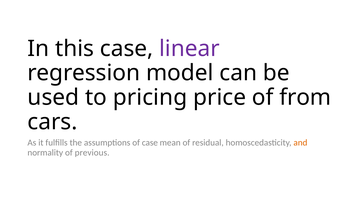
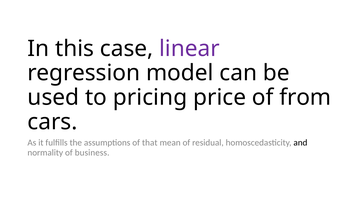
of case: case -> that (150, 143)
and colour: orange -> black (300, 143)
previous: previous -> business (92, 153)
